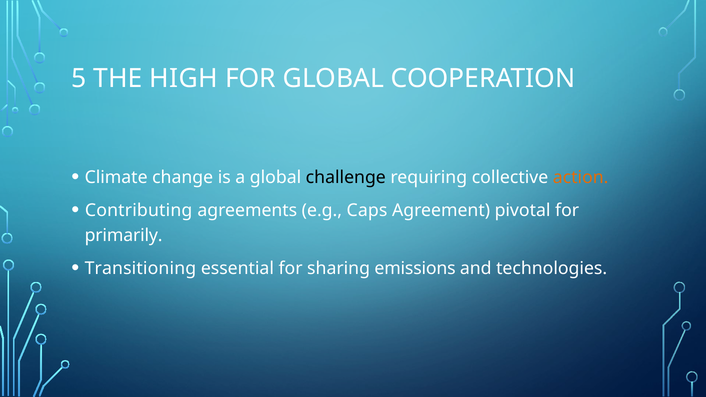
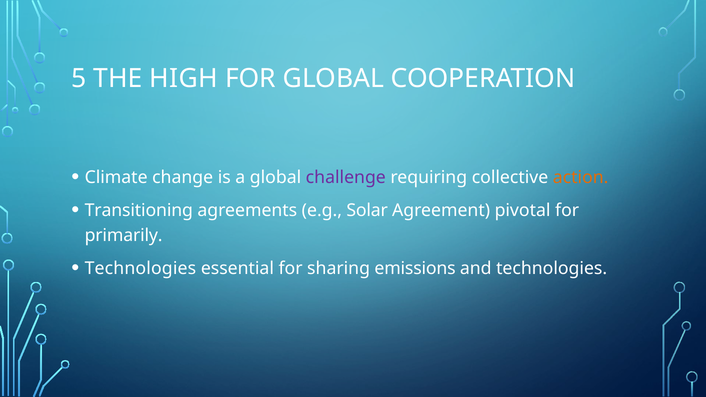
challenge colour: black -> purple (346, 178)
Contributing: Contributing -> Transitioning (139, 210)
Caps: Caps -> Solar (367, 210)
Transitioning: Transitioning -> Technologies (140, 268)
